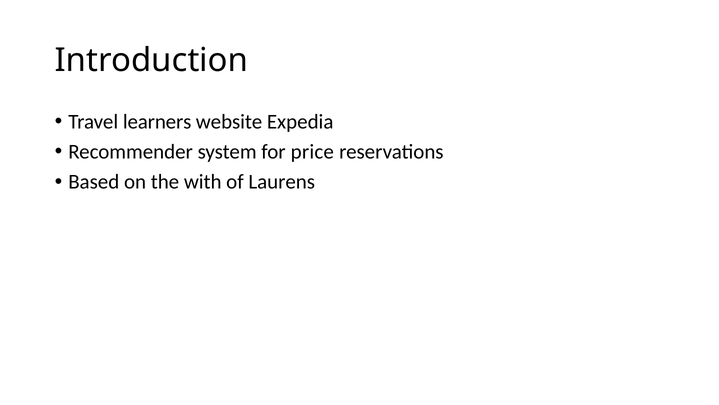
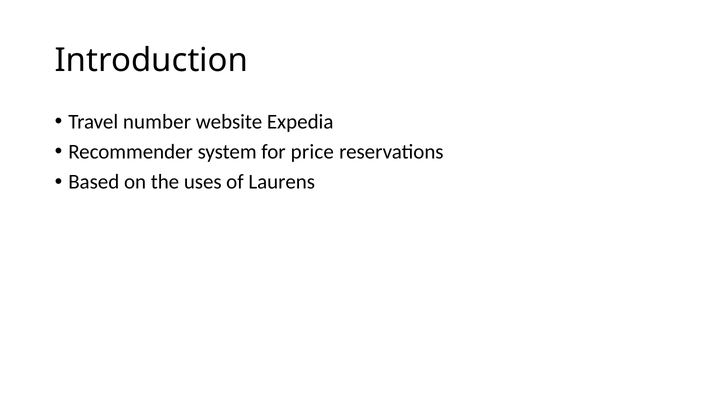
learners: learners -> number (157, 122)
with: with -> uses (203, 182)
